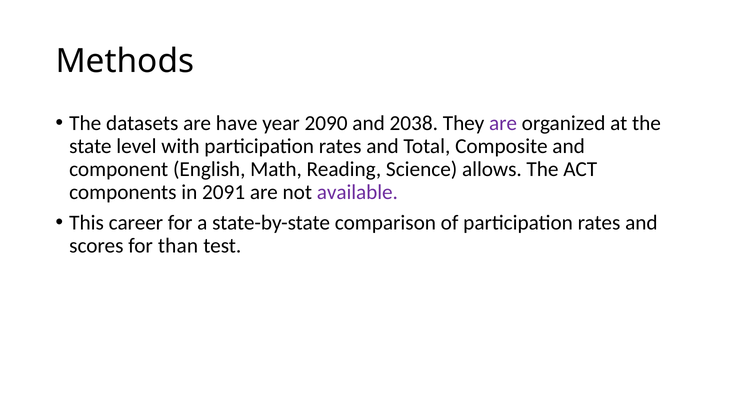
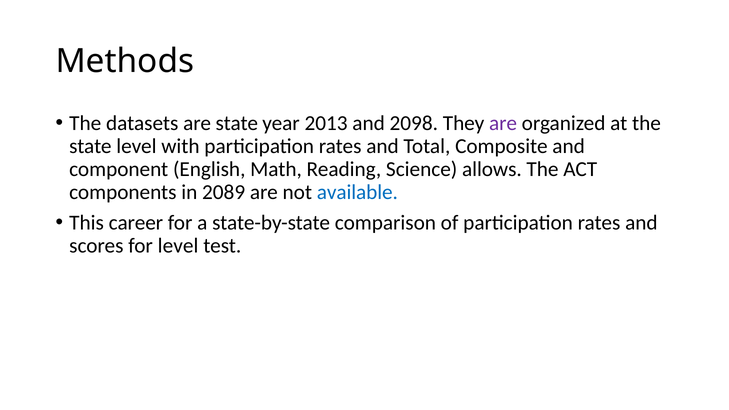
are have: have -> state (237, 123)
2090: 2090 -> 2013 (326, 123)
2038: 2038 -> 2098 (414, 123)
2091: 2091 -> 2089 (224, 192)
available colour: purple -> blue (357, 192)
for than: than -> level (178, 246)
